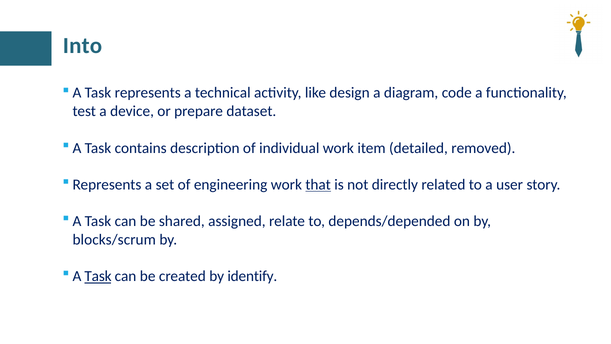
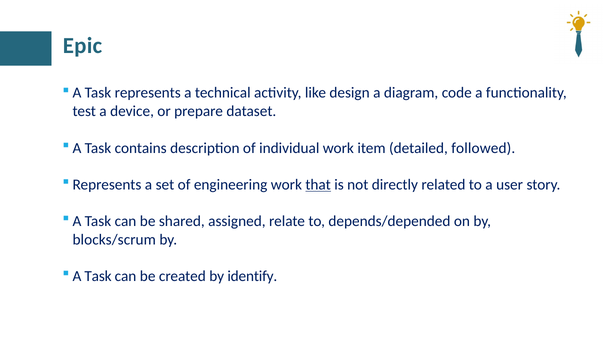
Into: Into -> Epic (83, 45)
removed: removed -> followed (483, 148)
Task underline: present -> none (98, 276)
